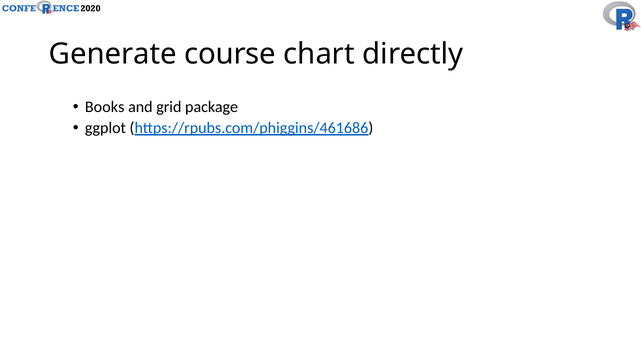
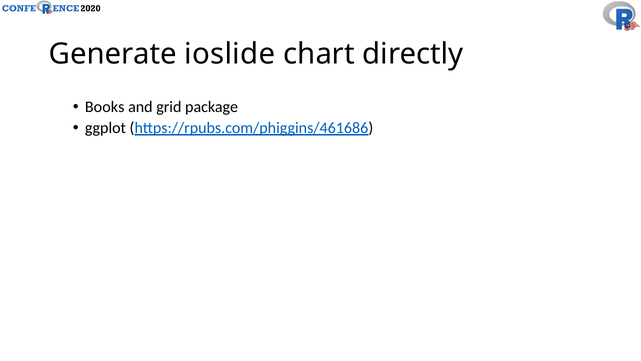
course: course -> ioslide (230, 54)
